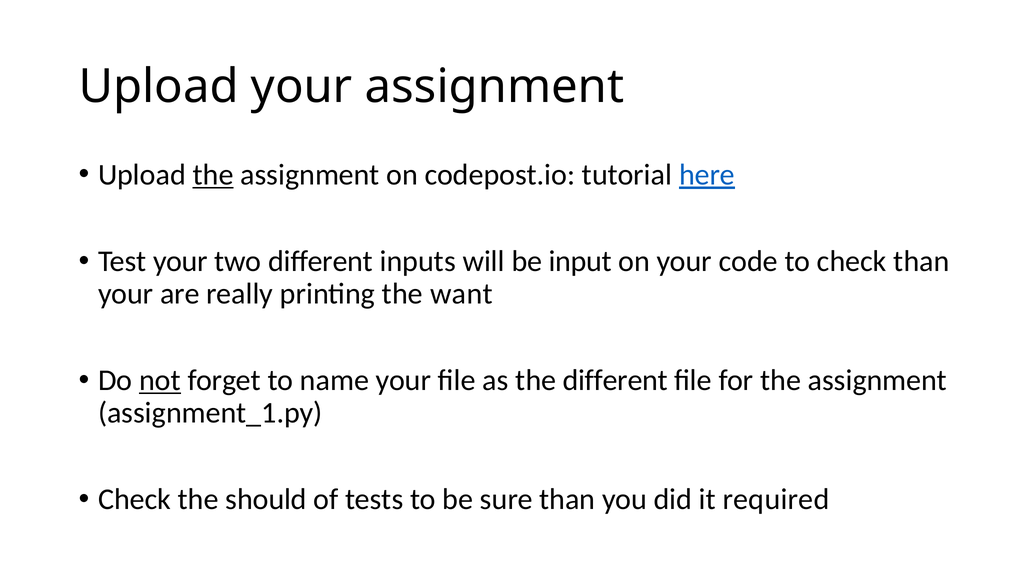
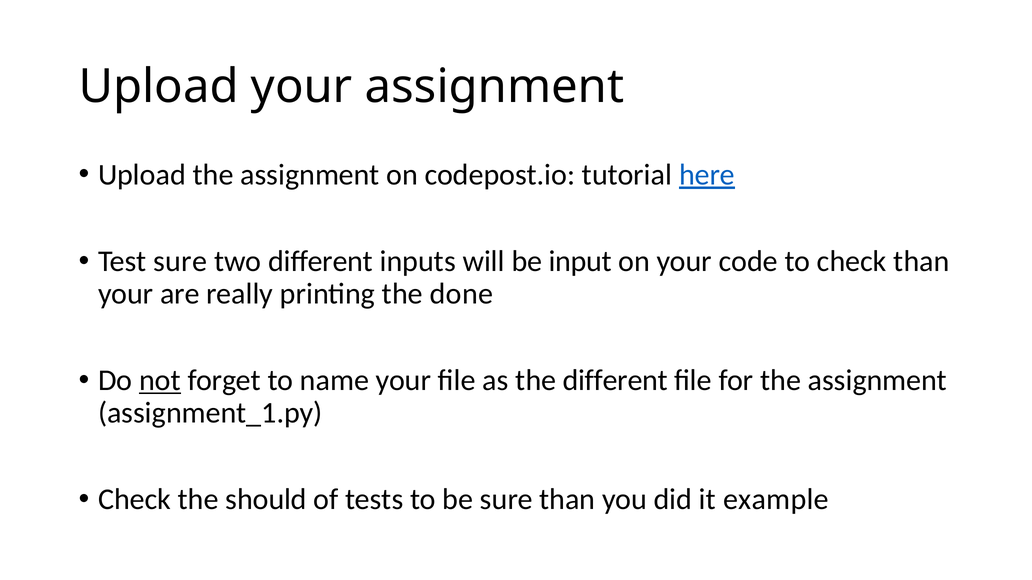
the underline: present -> none (213, 175)
Test your: your -> sure (180, 262)
want: want -> done (461, 294)
required: required -> example (776, 500)
